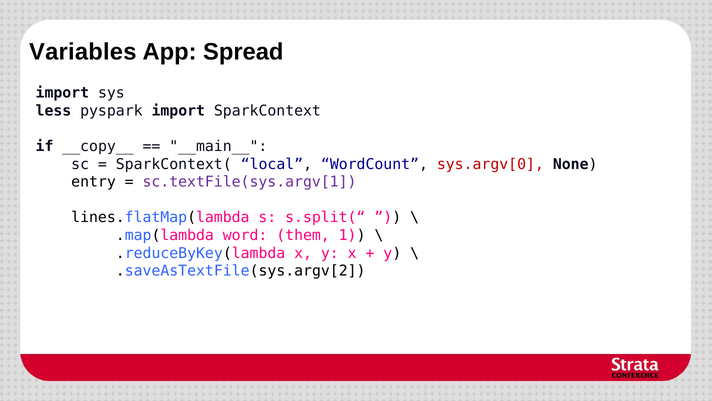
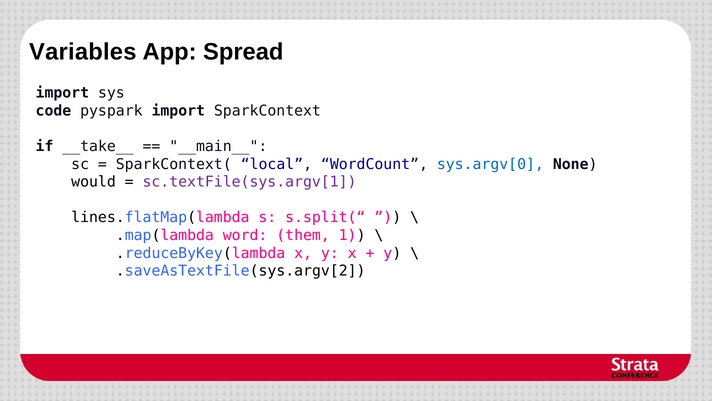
less: less -> code (53, 111)
__copy__: __copy__ -> __take__ (98, 146)
sys.argv[0 colour: red -> blue (490, 164)
entry: entry -> would (94, 182)
